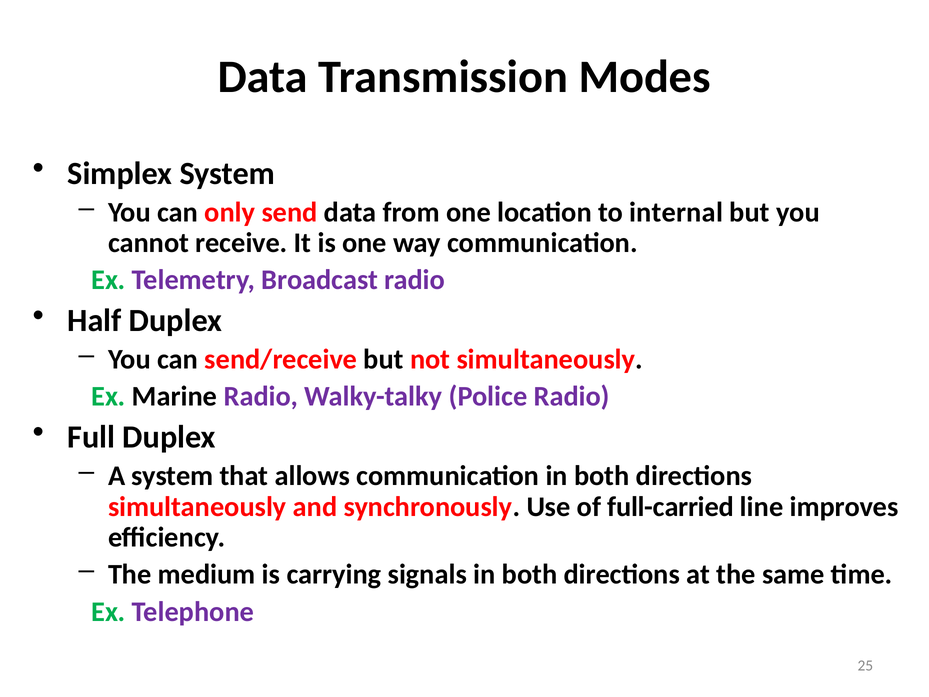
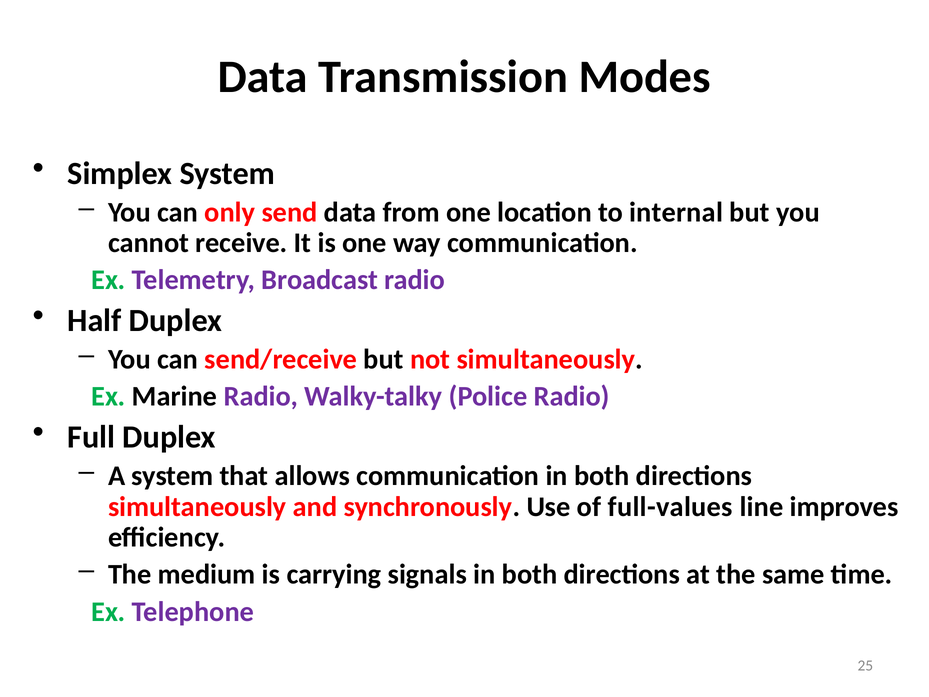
full-carried: full-carried -> full-values (670, 507)
